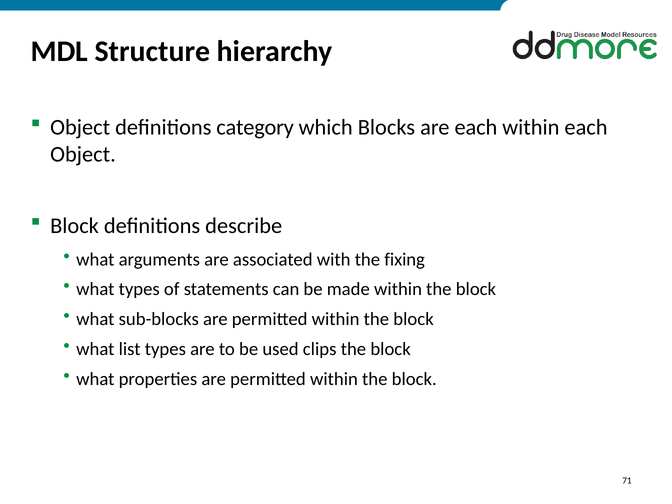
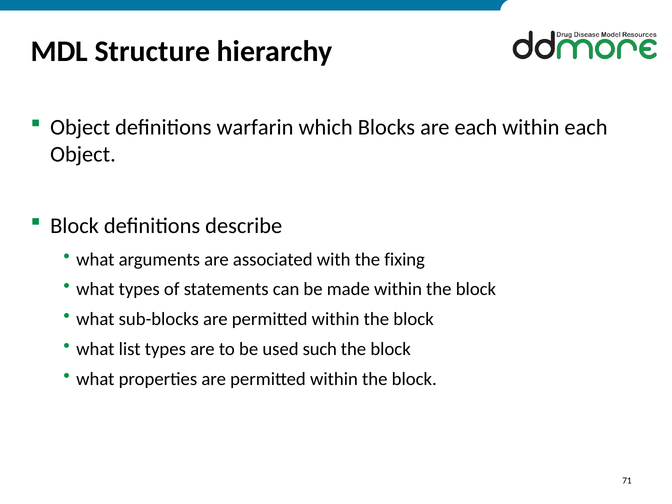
category: category -> warfarin (255, 127)
clips: clips -> such (320, 349)
